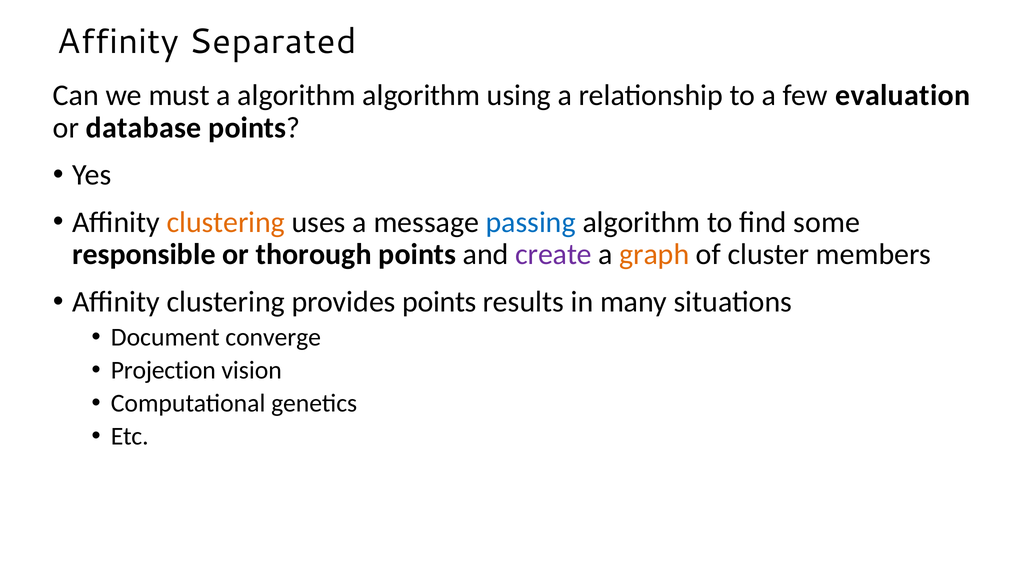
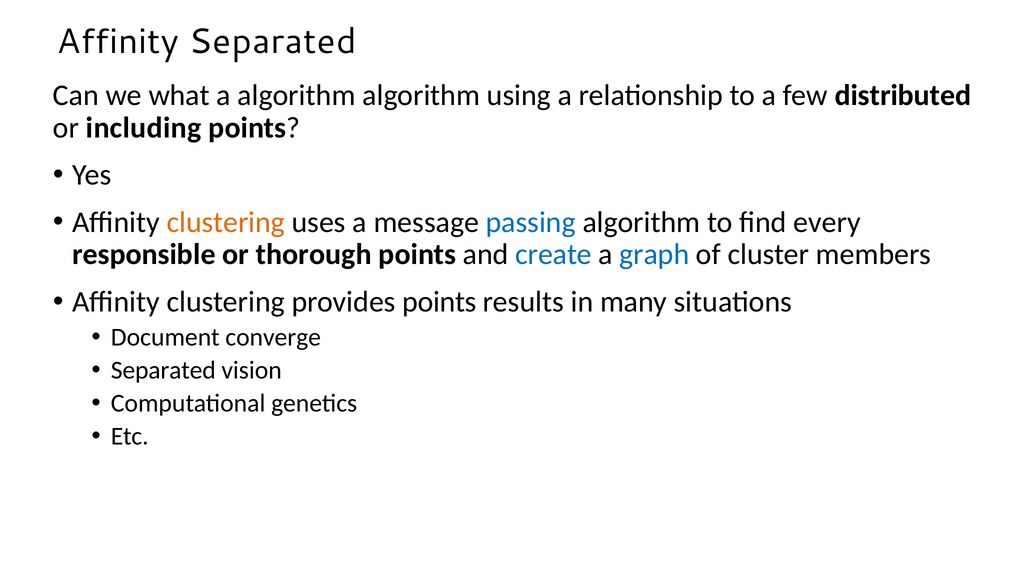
must: must -> what (179, 95)
evaluation: evaluation -> distributed (903, 95)
database: database -> including (144, 128)
some: some -> every (827, 222)
create colour: purple -> blue (554, 255)
graph colour: orange -> blue (654, 255)
Projection: Projection -> Separated (163, 371)
